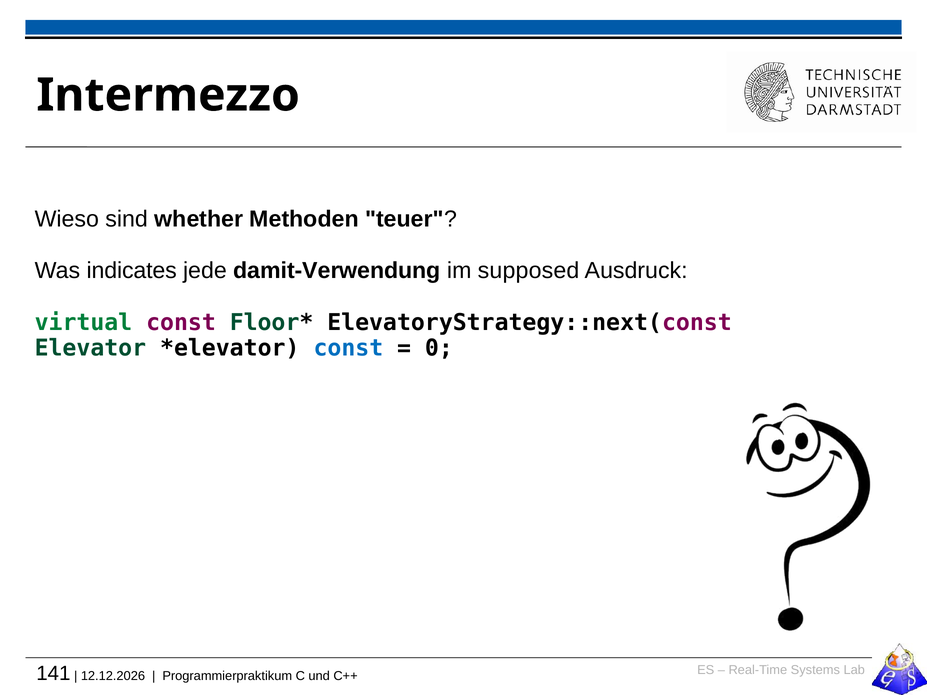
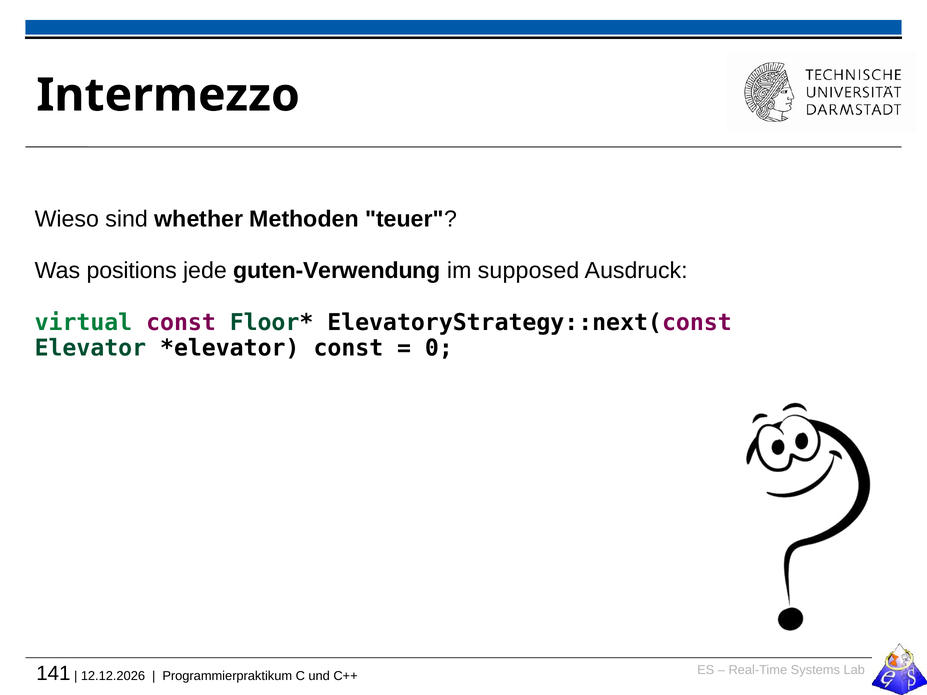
indicates: indicates -> positions (132, 271)
damit-Verwendung: damit-Verwendung -> guten-Verwendung (337, 271)
const colour: blue -> black (348, 348)
